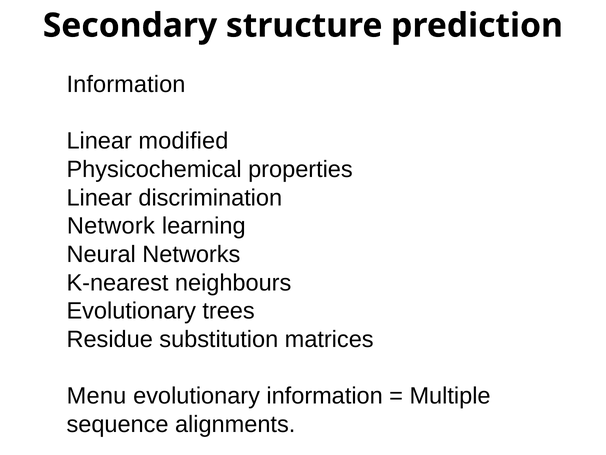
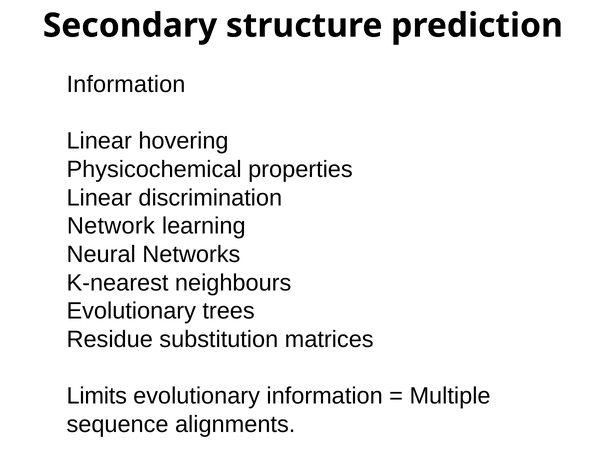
modified: modified -> hovering (183, 141)
Menu: Menu -> Limits (97, 396)
